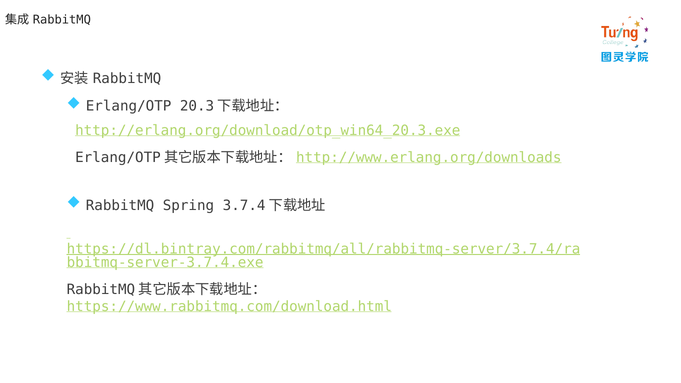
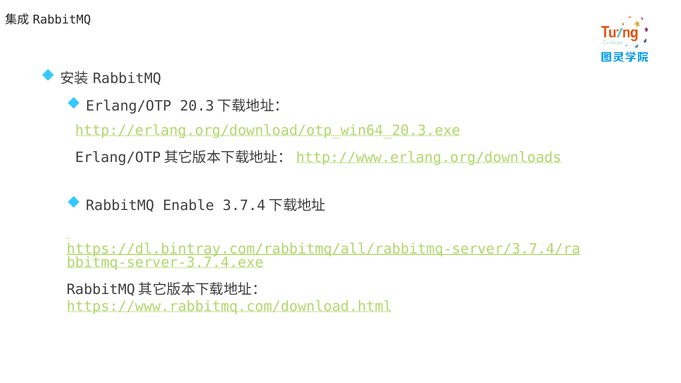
Spring: Spring -> Enable (188, 206)
